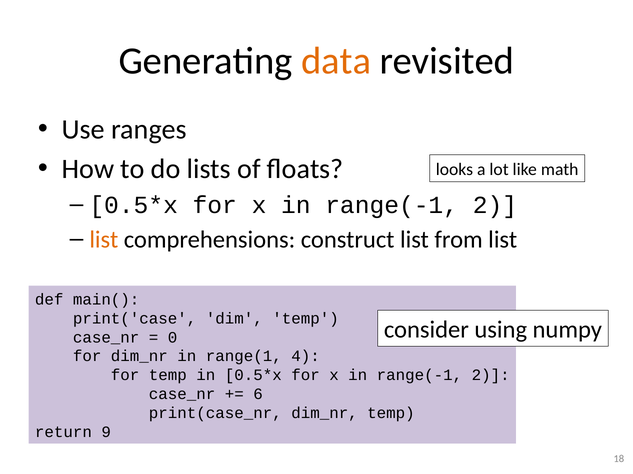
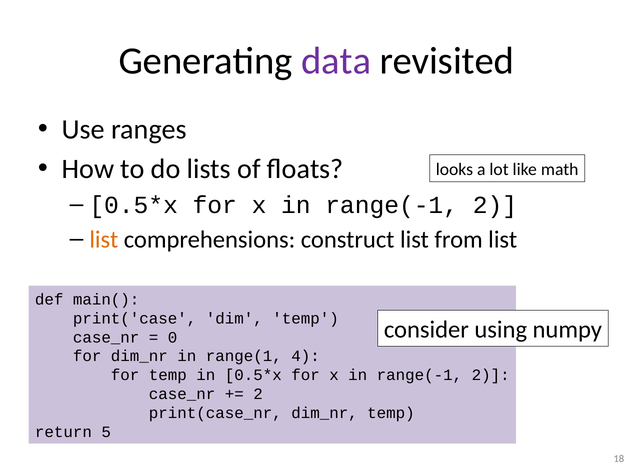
data colour: orange -> purple (336, 61)
6: 6 -> 2 (258, 395)
9: 9 -> 5 (106, 433)
